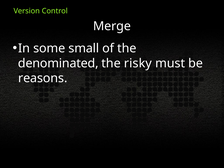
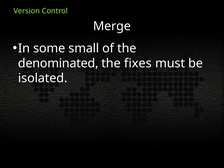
risky: risky -> fixes (138, 63)
reasons: reasons -> isolated (43, 78)
